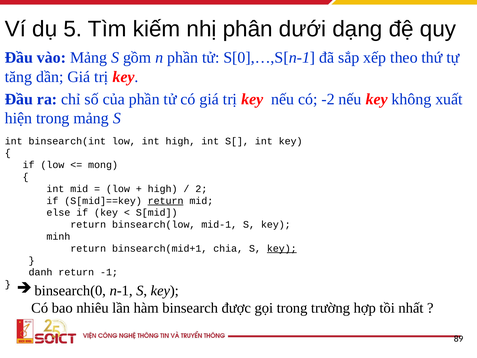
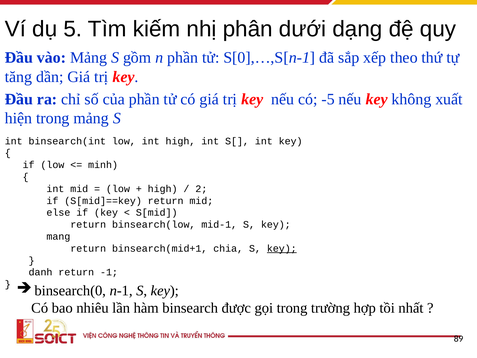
-2: -2 -> -5 (328, 99)
mong: mong -> minh (103, 165)
return underline: present -> none (166, 201)
minh: minh -> mang (58, 236)
